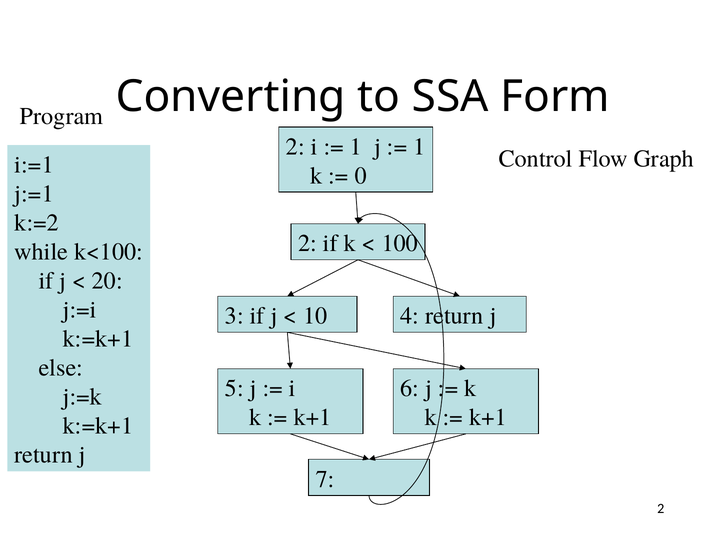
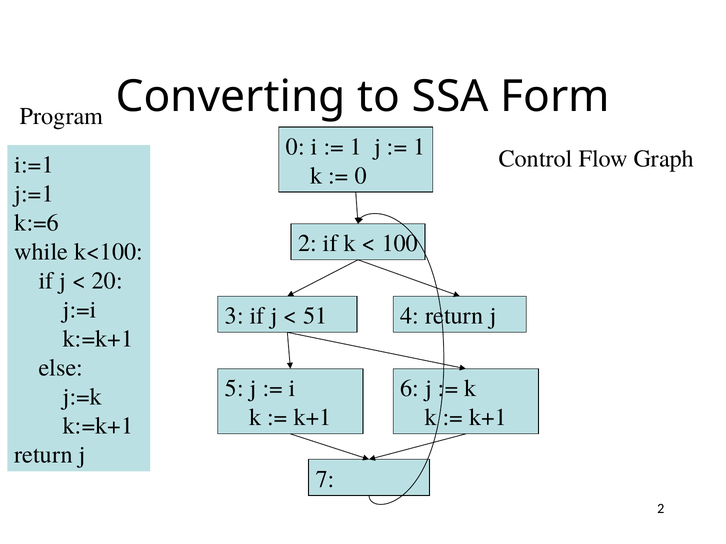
2: 2 -> 0 (295, 147)
k:=2: k:=2 -> k:=6 (37, 223)
10: 10 -> 51 (315, 316)
